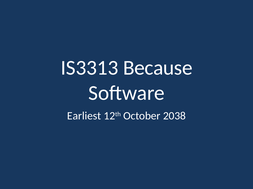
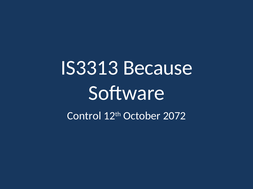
Earliest: Earliest -> Control (84, 116)
2038: 2038 -> 2072 (174, 116)
